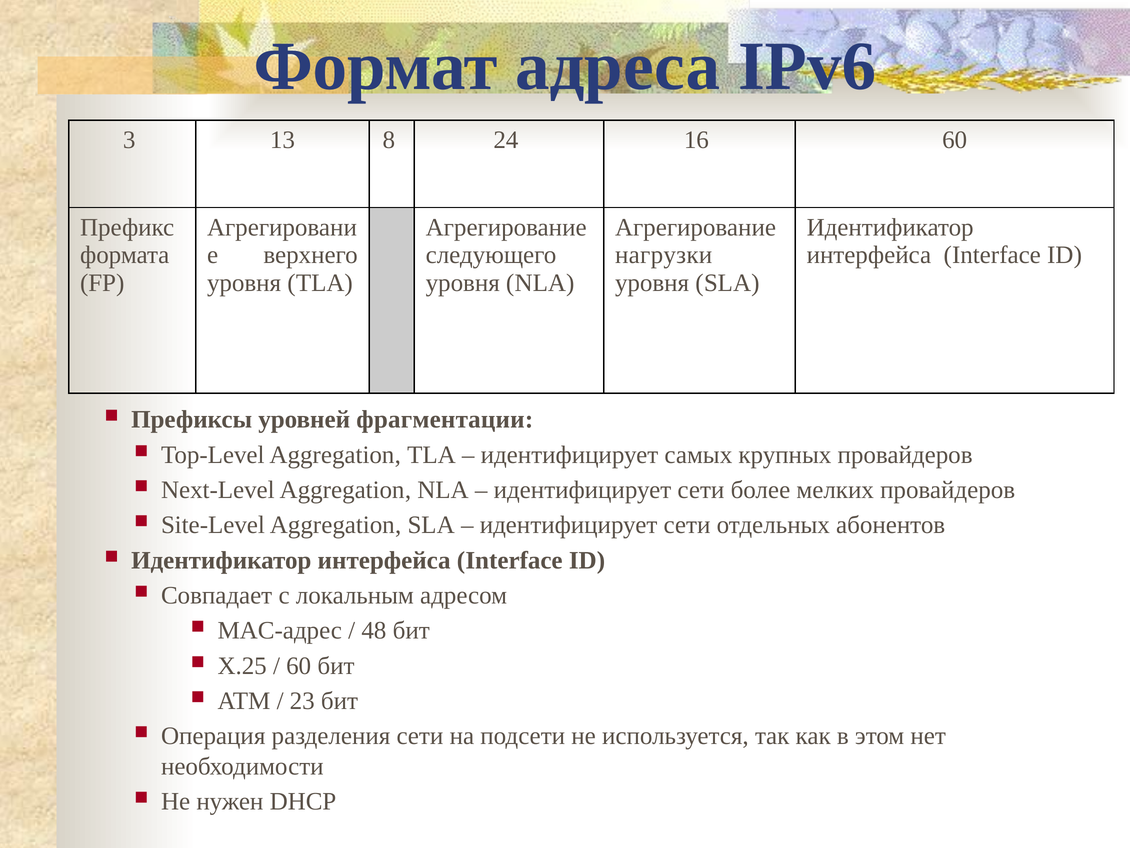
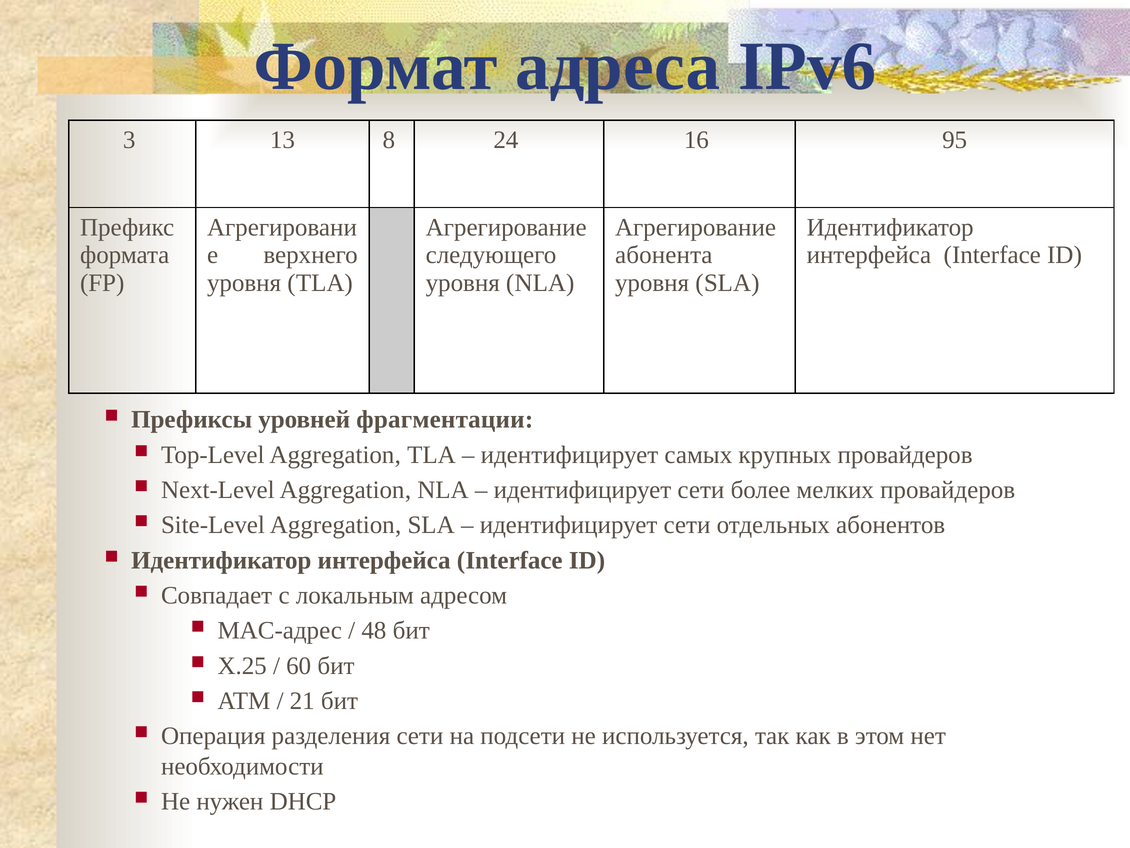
16 60: 60 -> 95 (955, 140)
нагрузки: нагрузки -> абонента (664, 255)
23: 23 -> 21 (302, 701)
